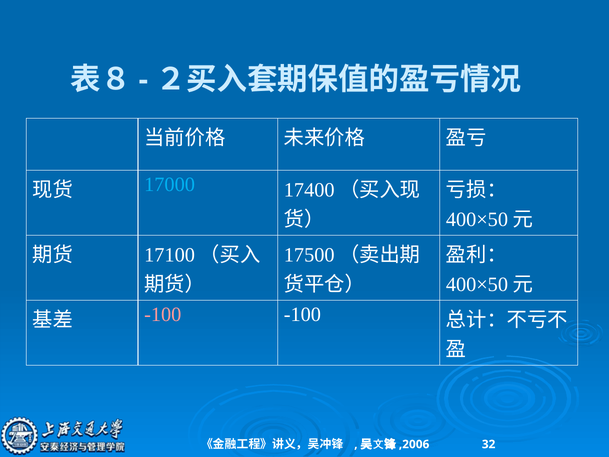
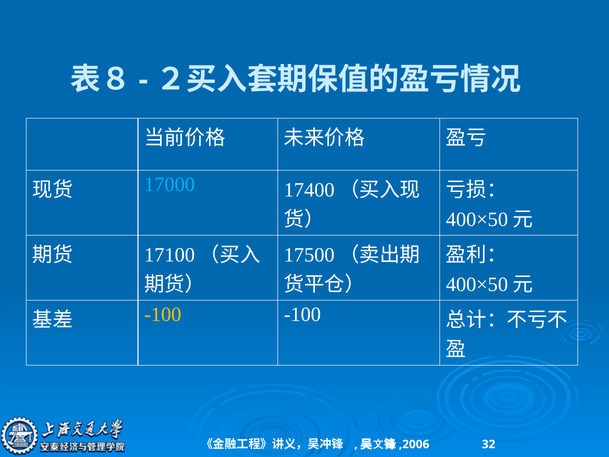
-100 colour: pink -> yellow (163, 315)
